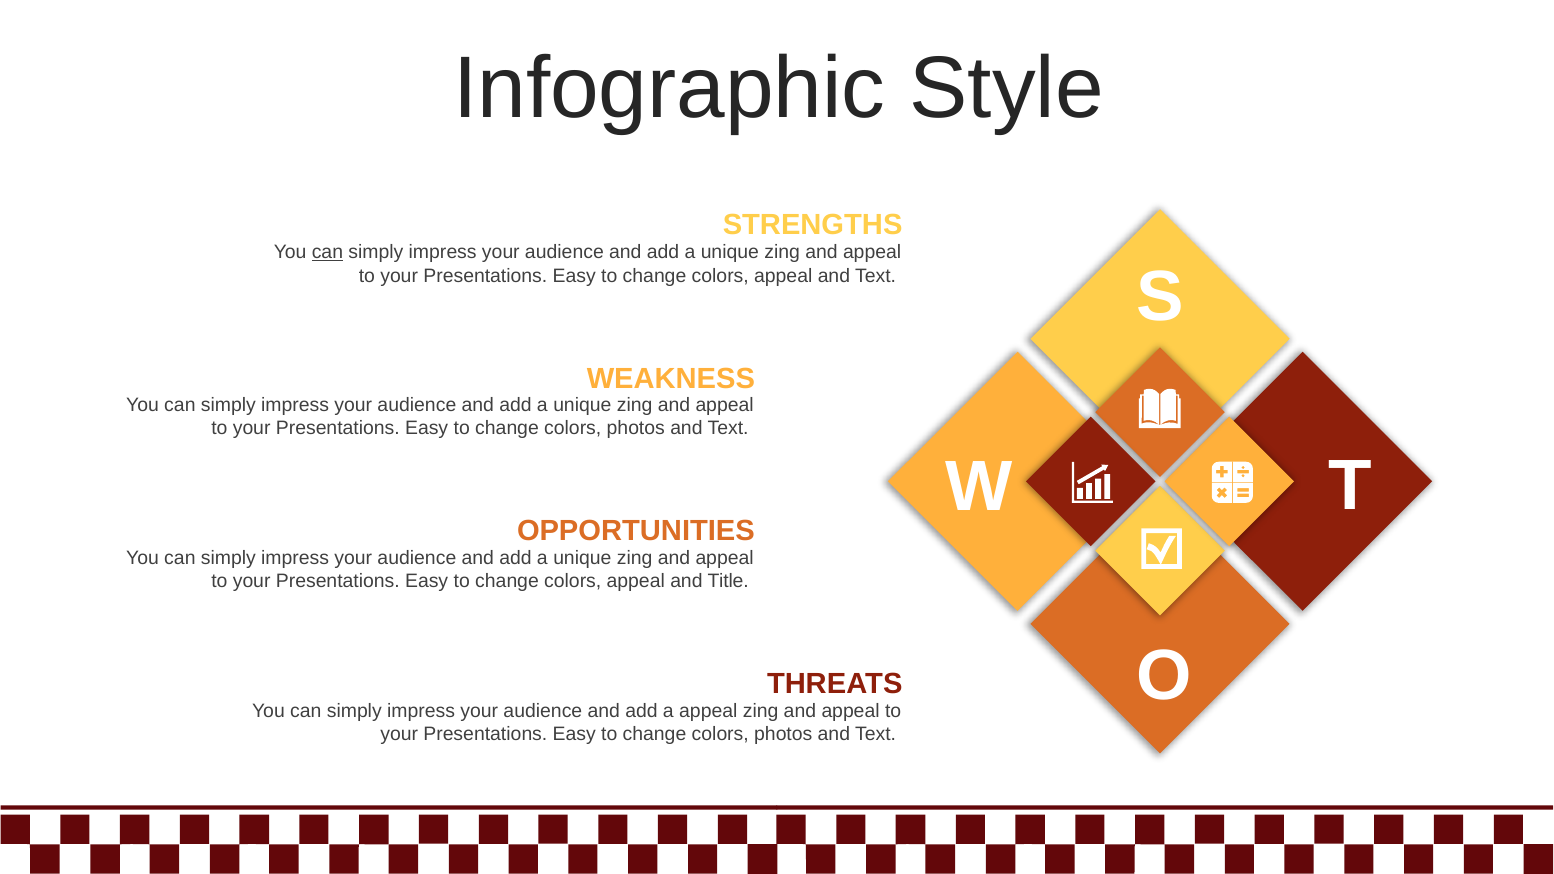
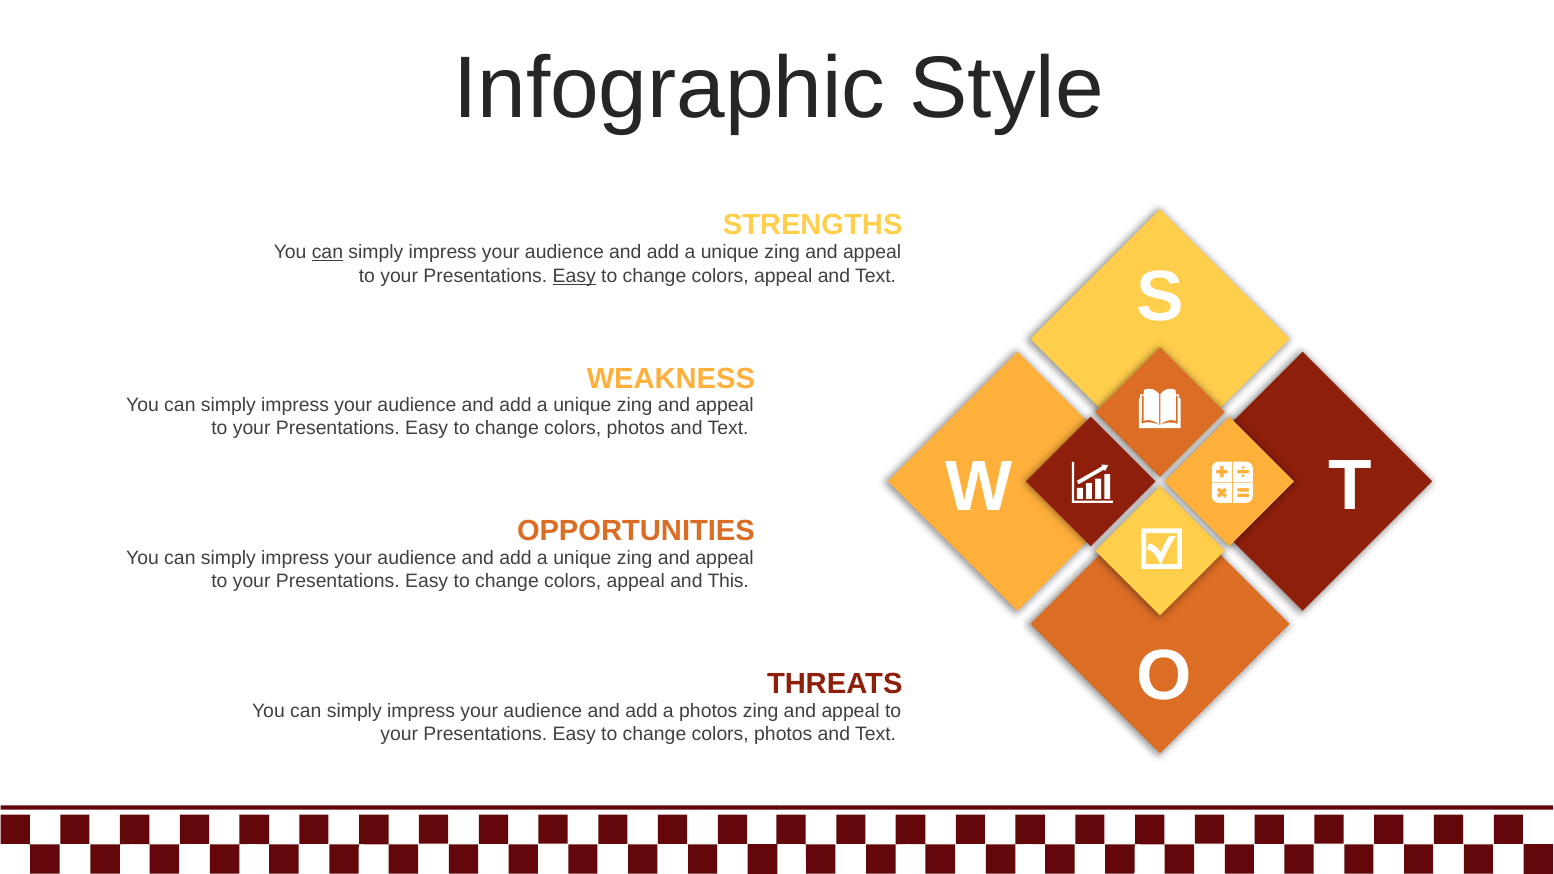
Easy underline: none -> present (574, 276)
Title: Title -> This (728, 582)
a appeal: appeal -> photos (708, 711)
